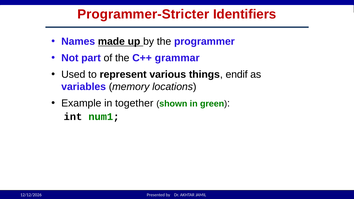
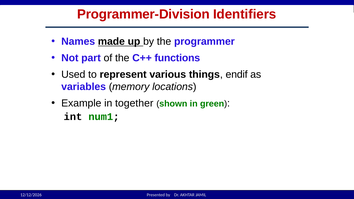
Programmer-Stricter: Programmer-Stricter -> Programmer-Division (143, 14)
grammar: grammar -> functions (177, 58)
